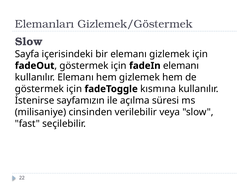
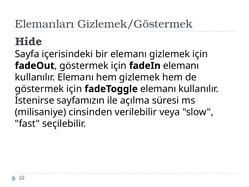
Slow: Slow -> Hide (29, 42)
fadeToggle kısmına: kısmına -> elemanı (158, 89)
